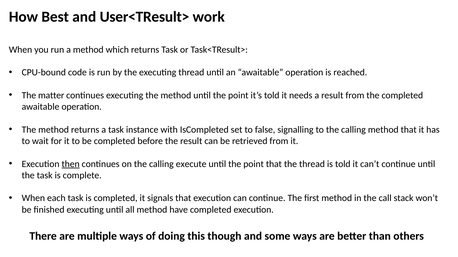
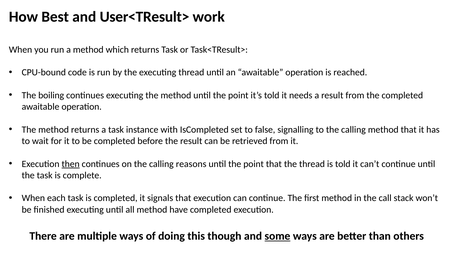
matter: matter -> boiling (51, 96)
execute: execute -> reasons (191, 164)
some underline: none -> present (277, 237)
